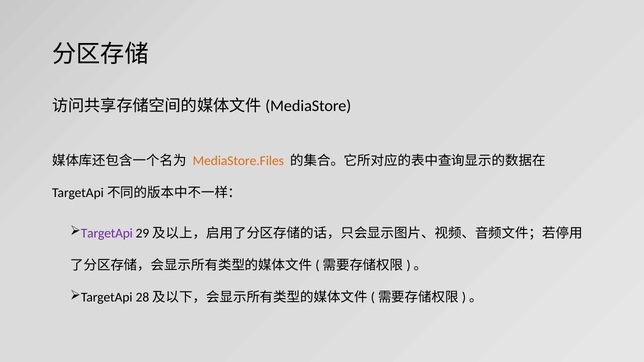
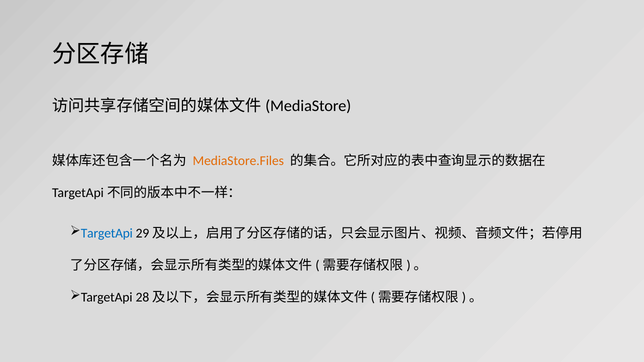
TargetApi colour: purple -> blue (107, 233)
